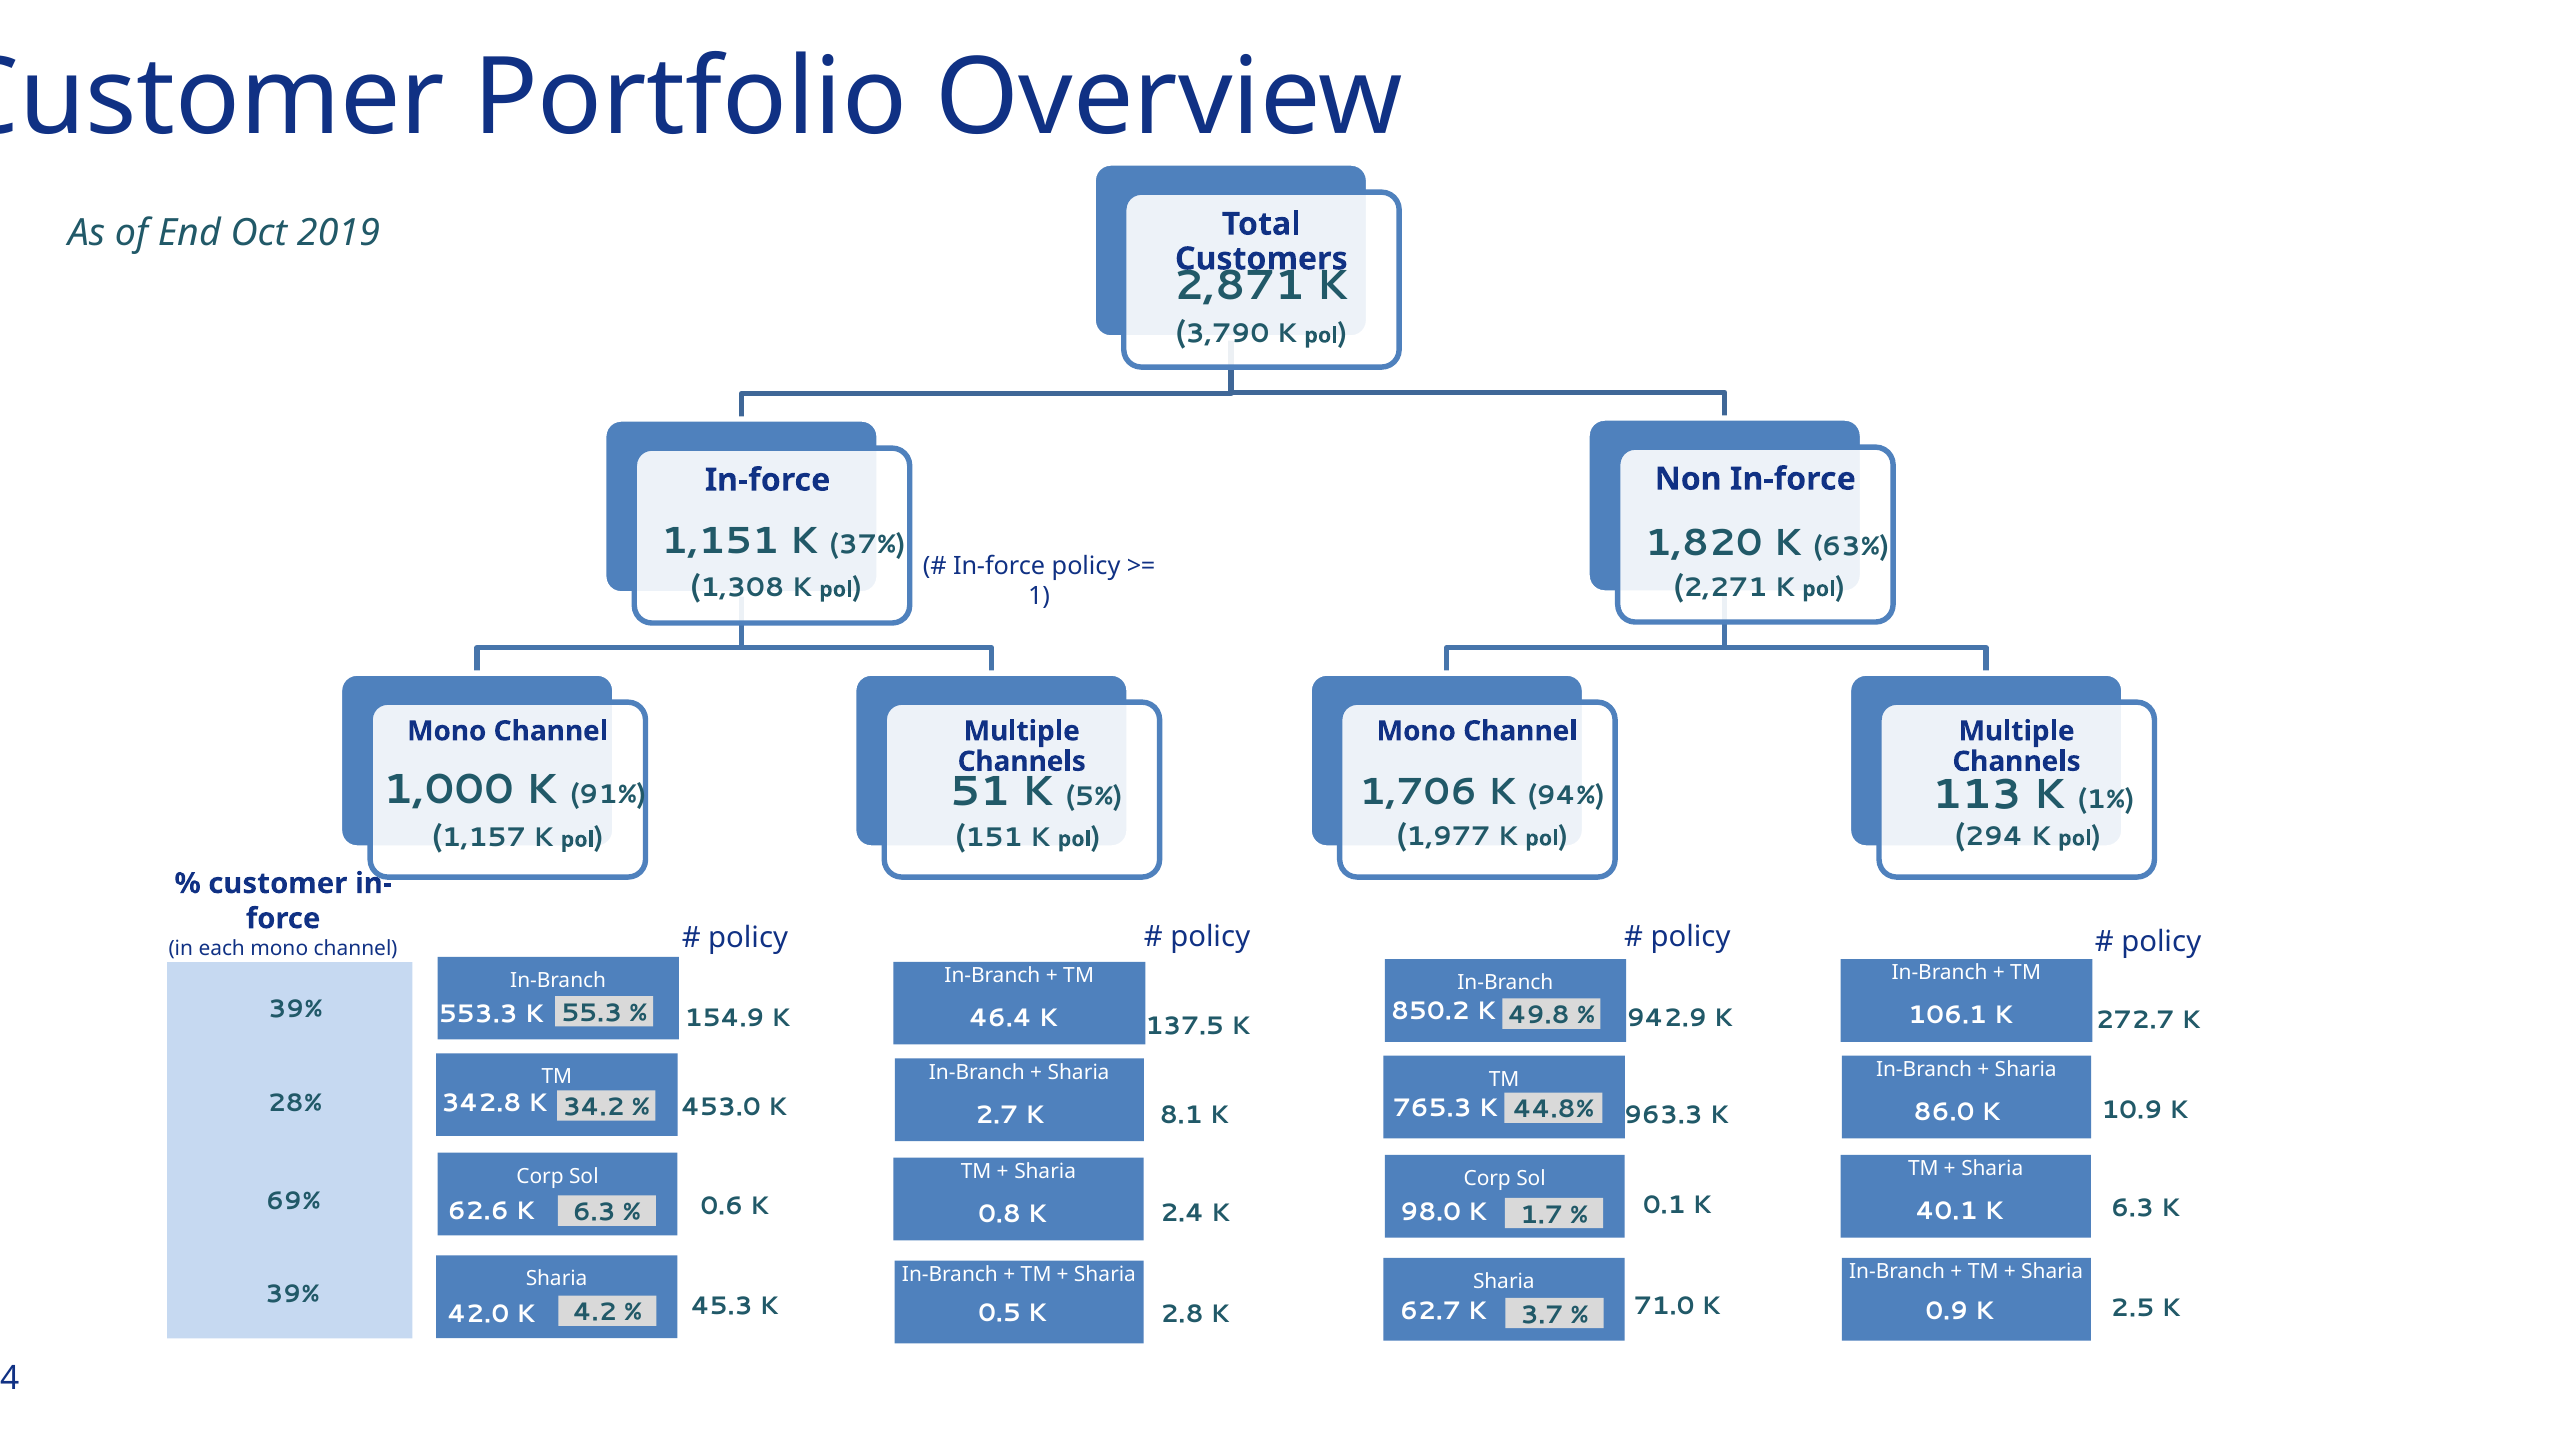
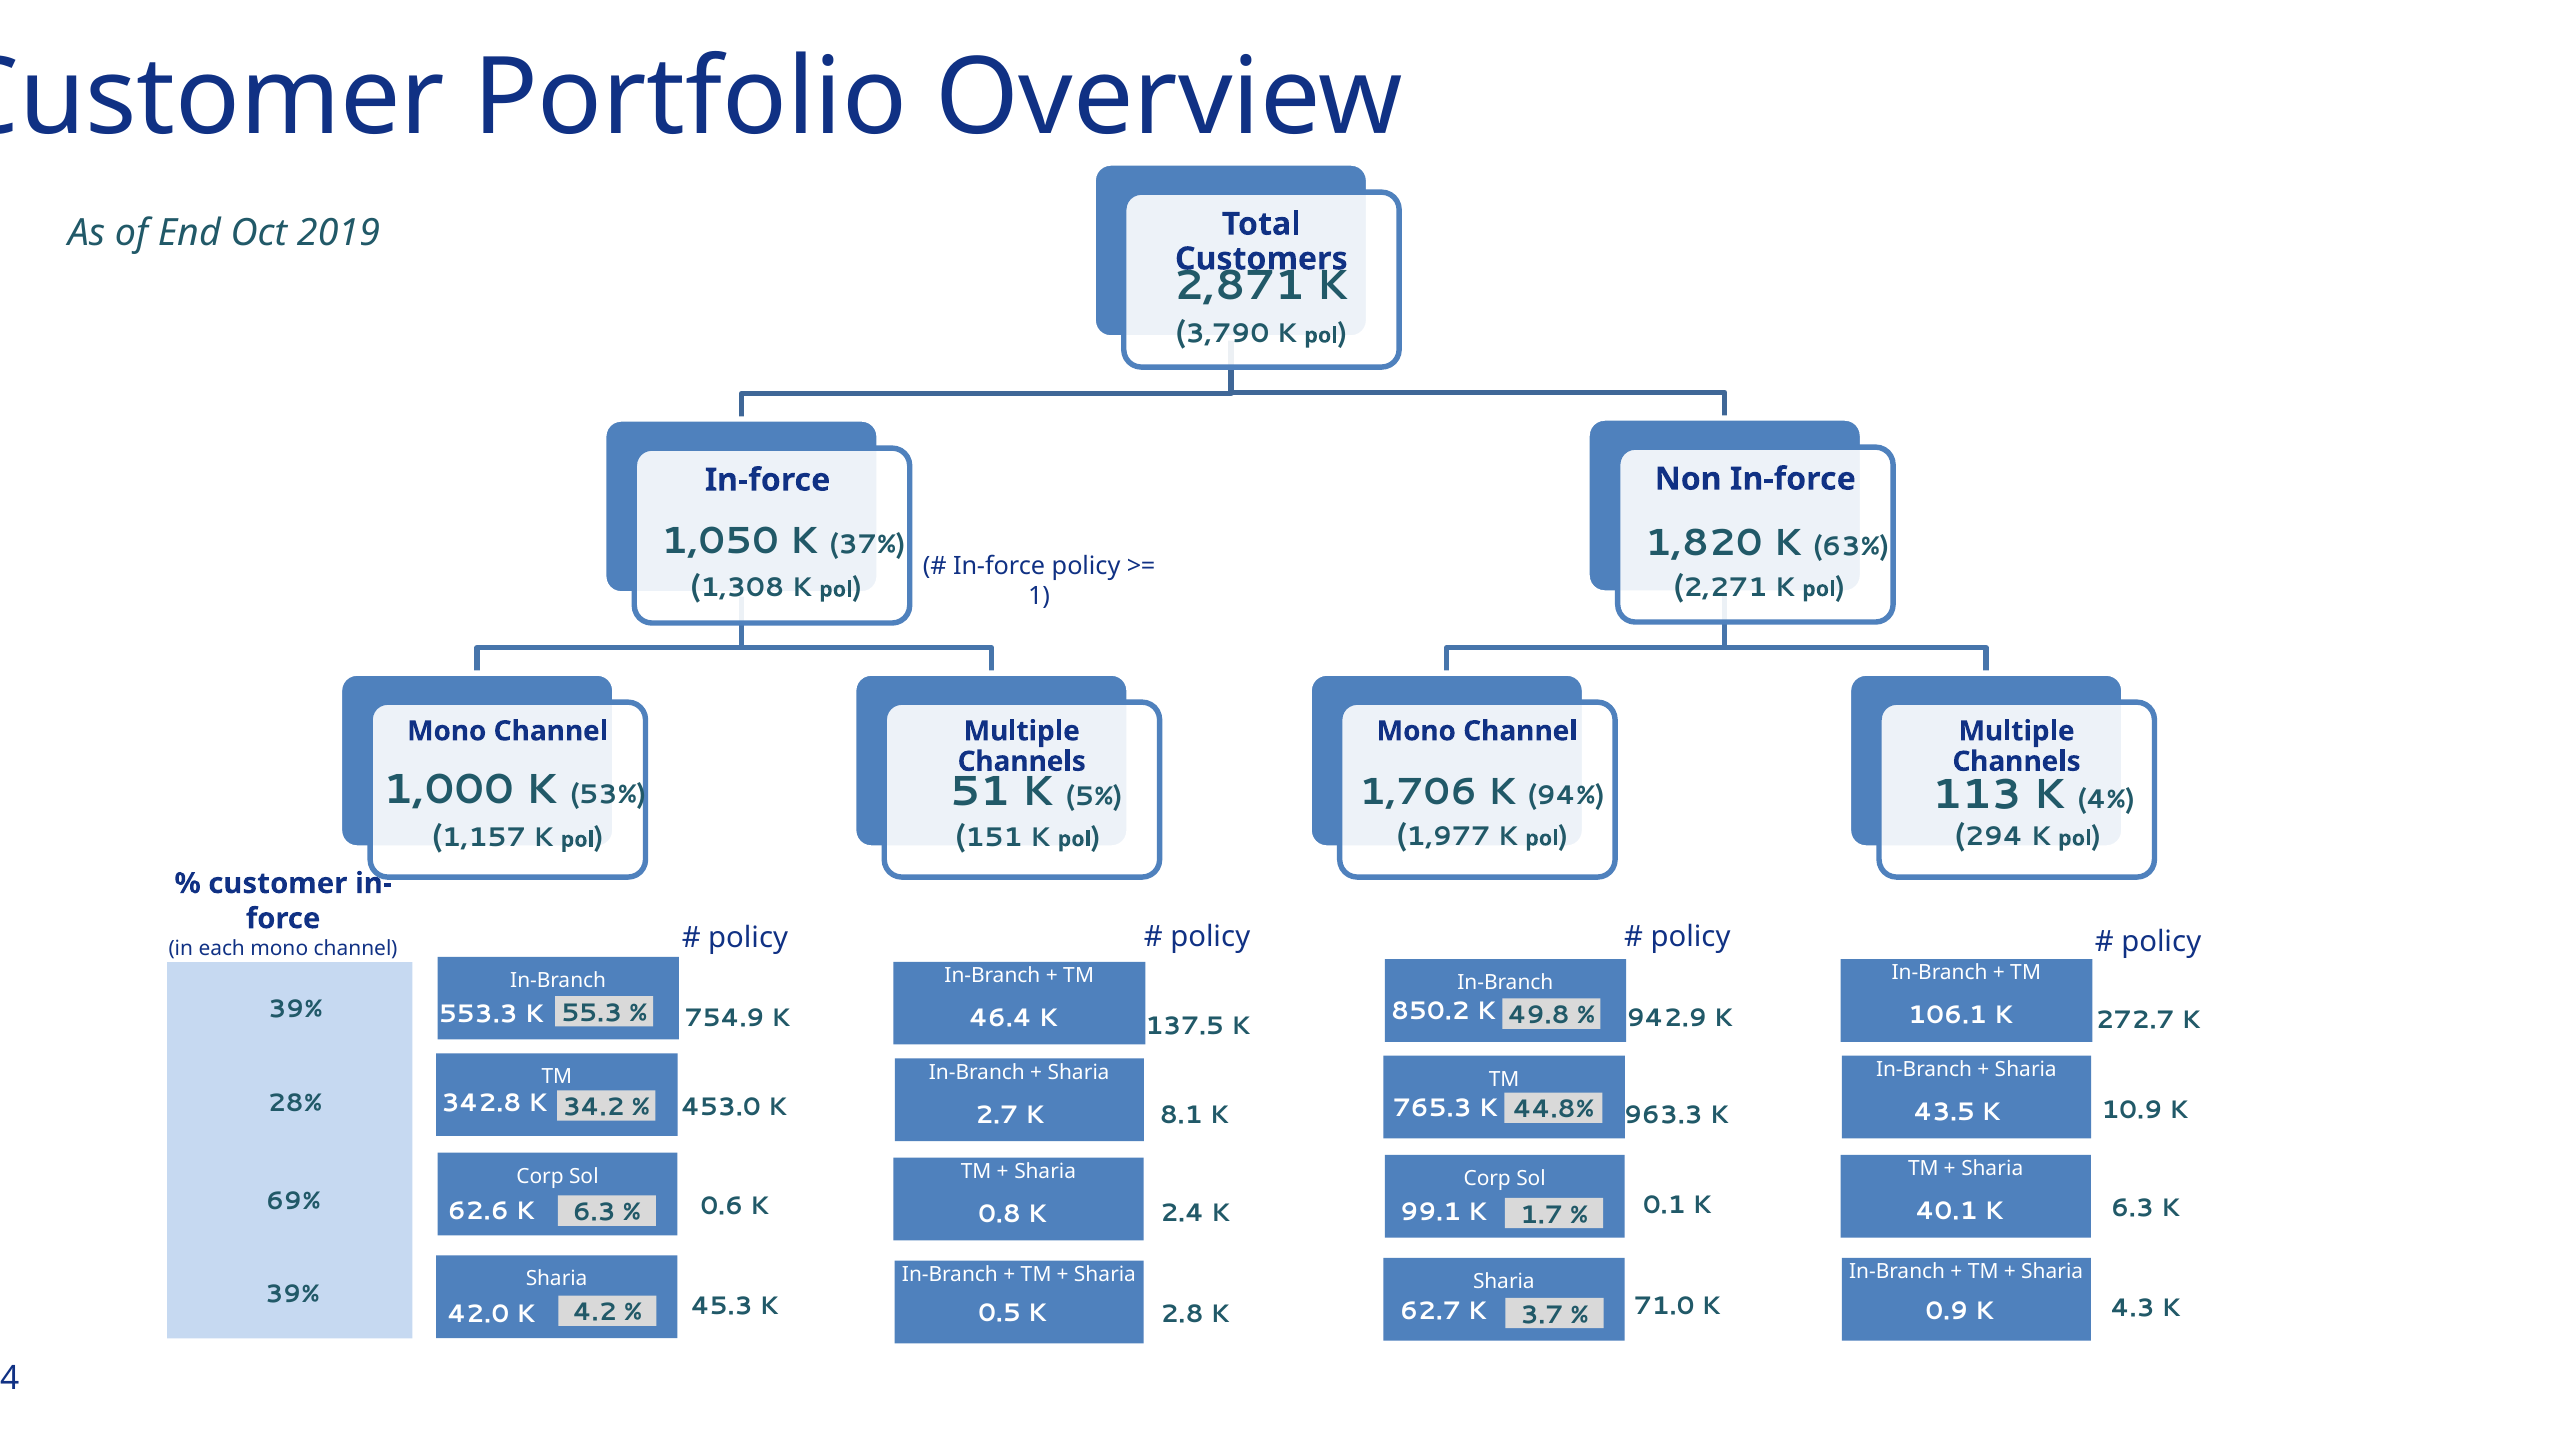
1,151: 1,151 -> 1,050 (720, 541)
91%: 91% -> 53% (608, 795)
1%: 1% -> 4% (2106, 799)
154.9: 154.9 -> 754.9 (725, 1018)
86.0: 86.0 -> 43.5 (1944, 1112)
98.0: 98.0 -> 99.1 (1431, 1212)
2.5: 2.5 -> 4.3 (2133, 1309)
